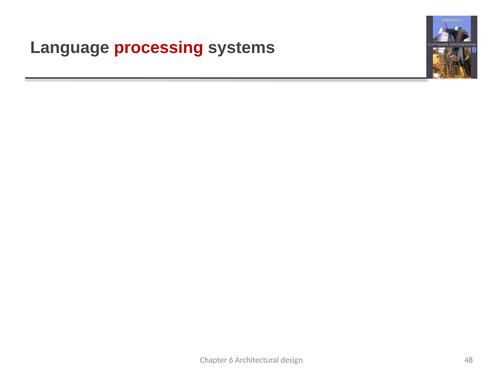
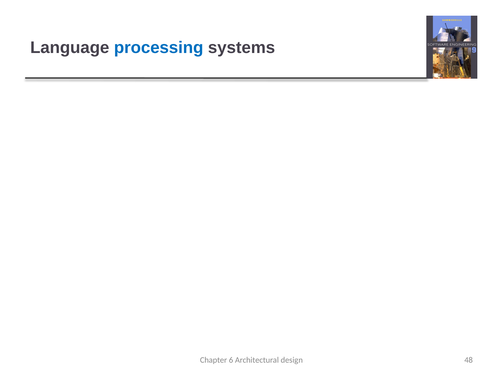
processing colour: red -> blue (159, 48)
